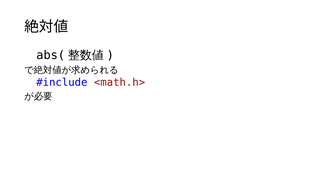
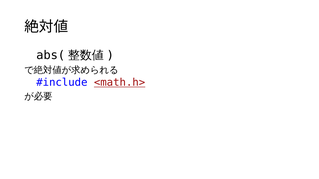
<math.h> underline: none -> present (120, 83)
